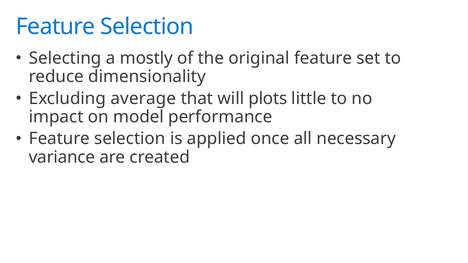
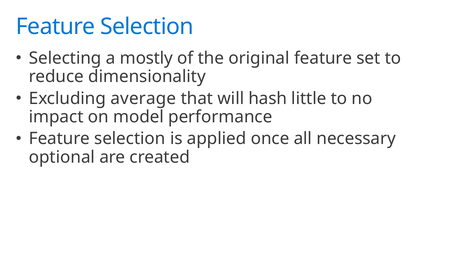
plots: plots -> hash (268, 99)
variance: variance -> optional (62, 157)
